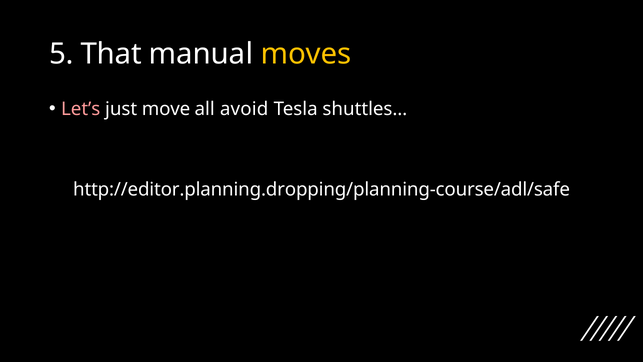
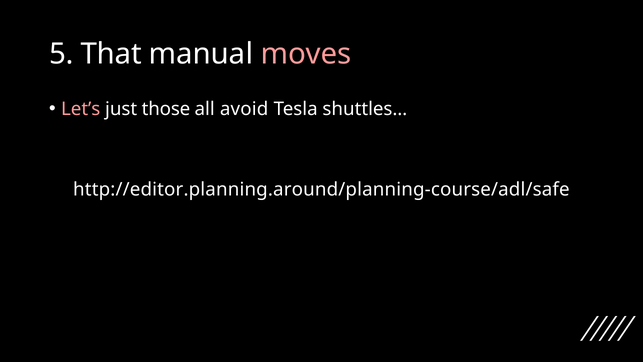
moves colour: yellow -> pink (306, 54)
move: move -> those (166, 109)
http://editor.planning.dropping/planning-course/adl/safe: http://editor.planning.dropping/planning-course/adl/safe -> http://editor.planning.around/planning-course/adl/safe (321, 190)
